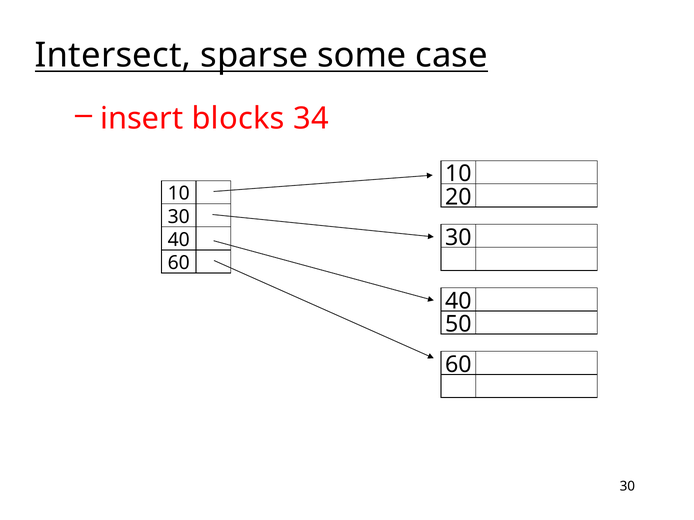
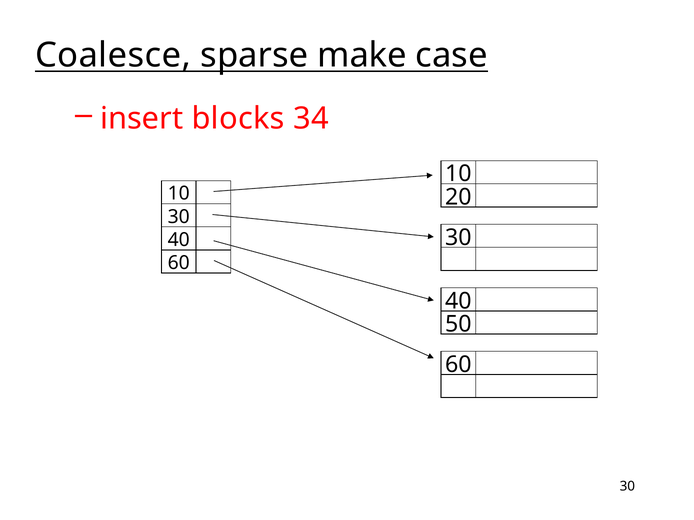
Intersect: Intersect -> Coalesce (113, 55)
some: some -> make (362, 55)
